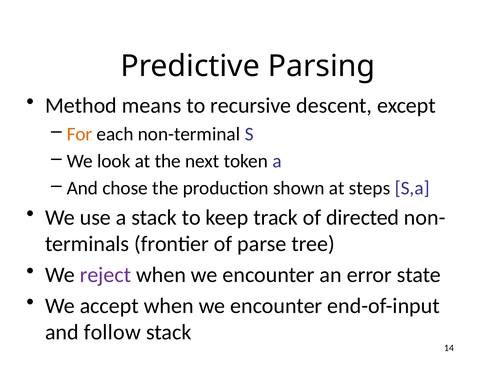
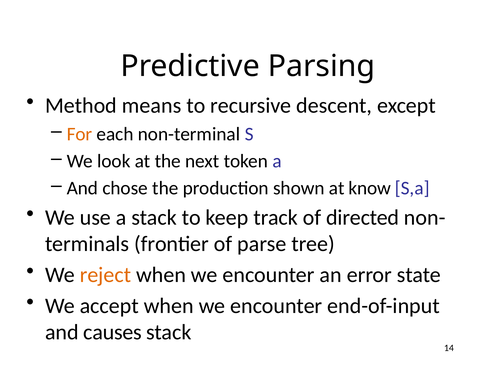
steps: steps -> know (370, 188)
reject colour: purple -> orange (105, 275)
follow: follow -> causes (113, 332)
